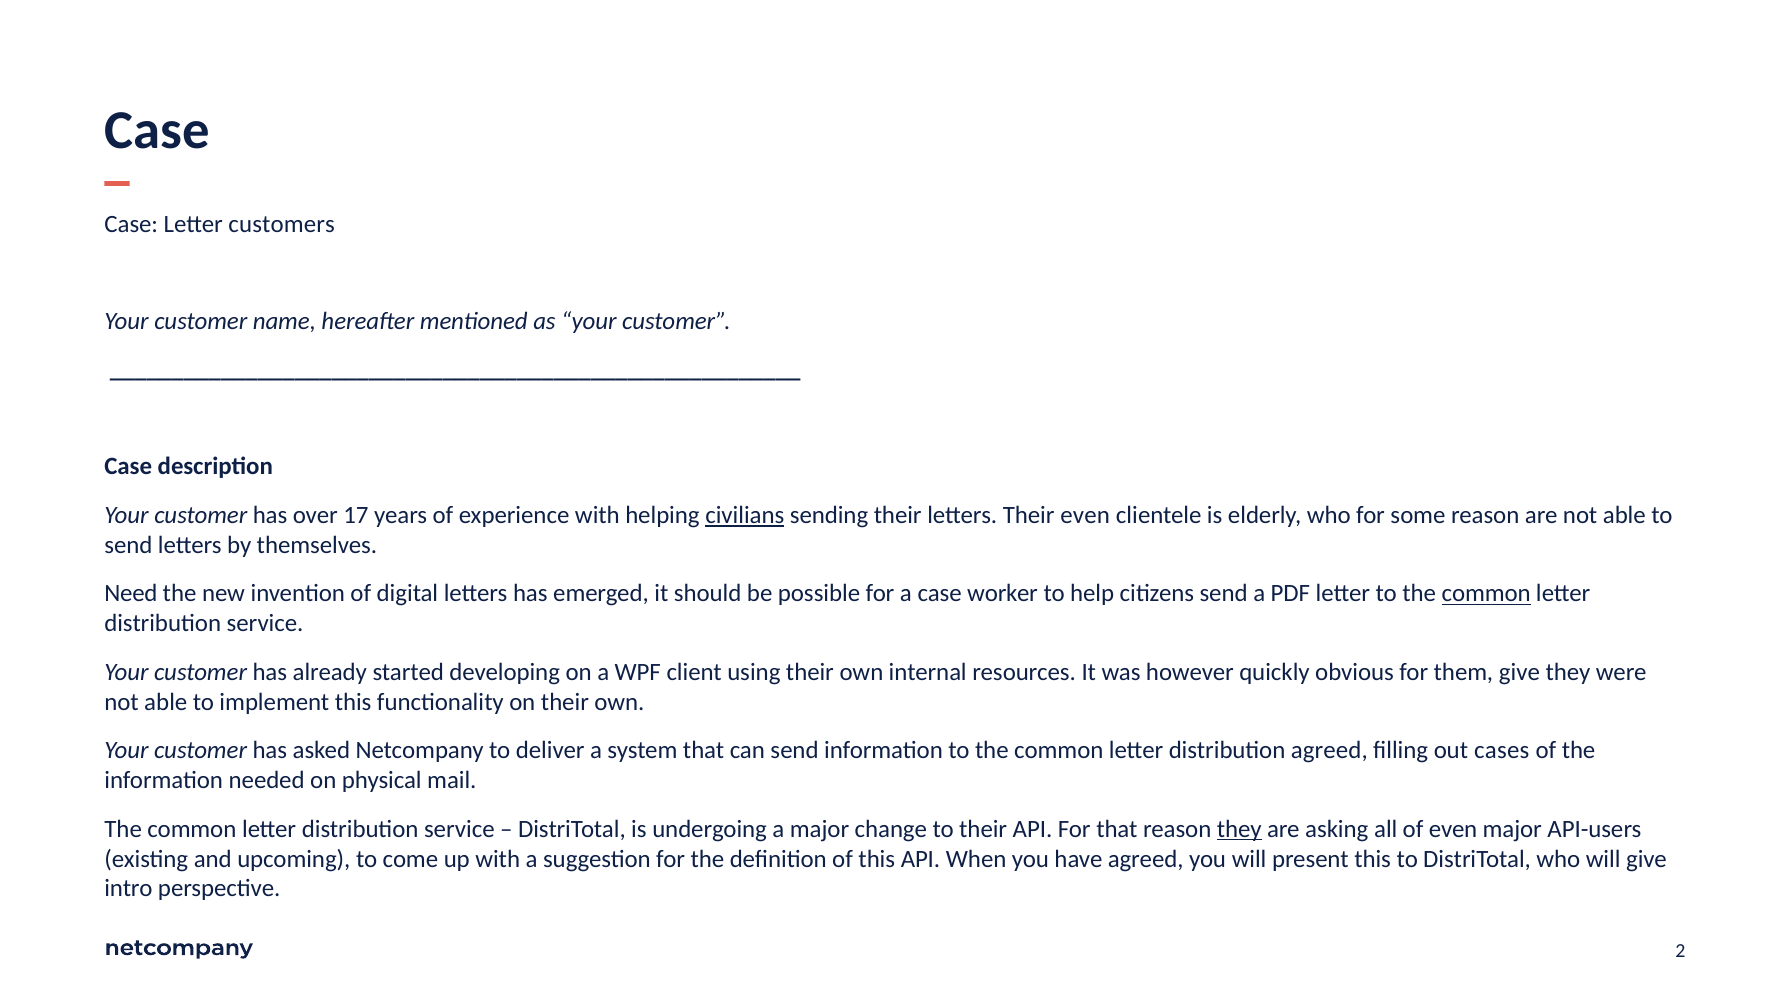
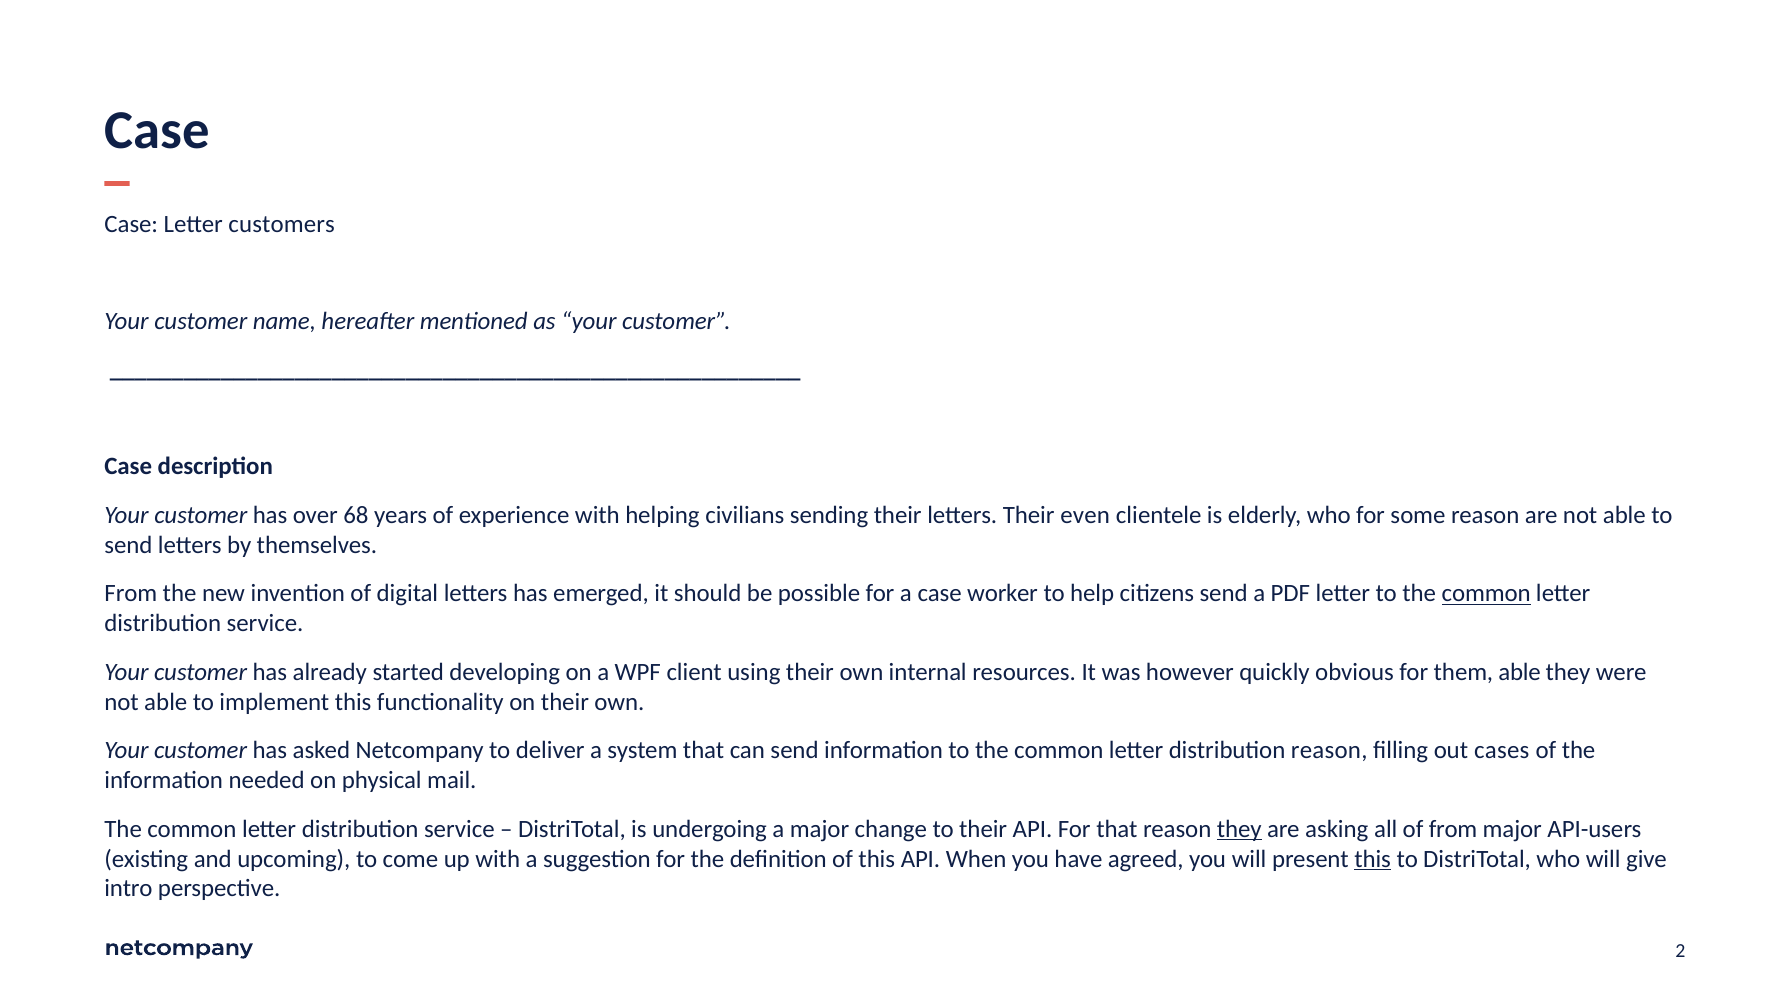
17: 17 -> 68 (356, 515)
civilians underline: present -> none (745, 515)
Need: Need -> From (131, 594)
them give: give -> able (1520, 672)
distribution agreed: agreed -> reason (1329, 751)
of even: even -> from (1453, 829)
this underline: none -> present (1373, 859)
